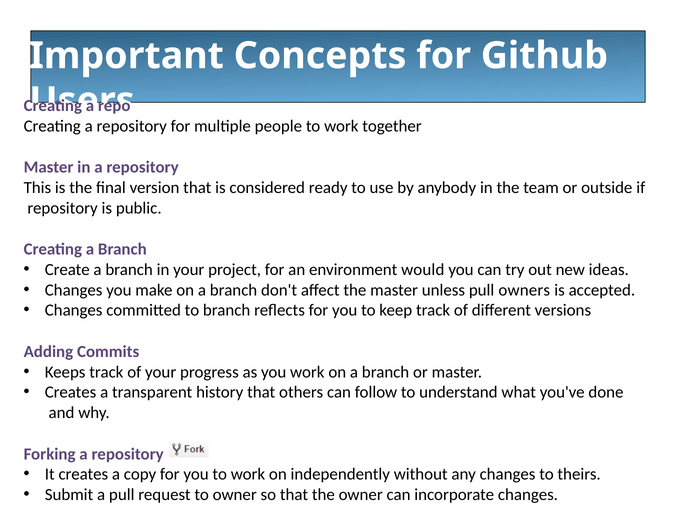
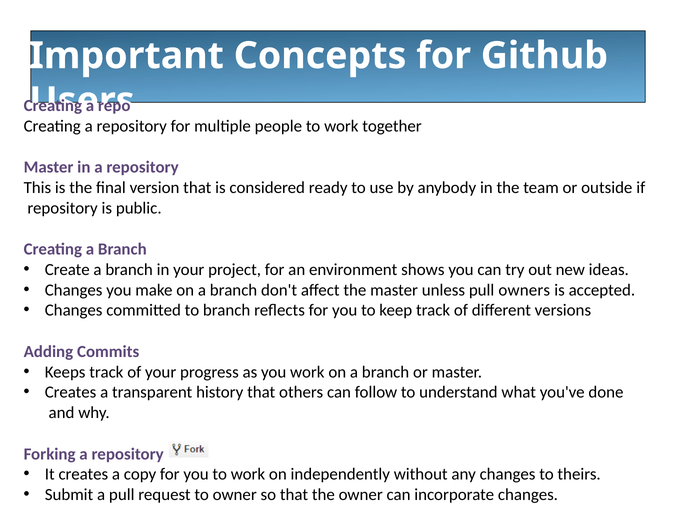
would: would -> shows (423, 270)
